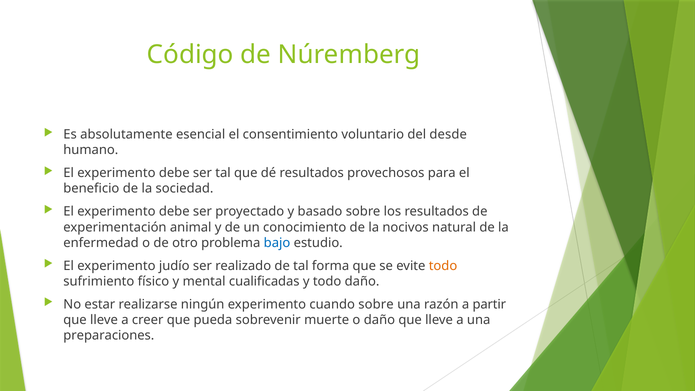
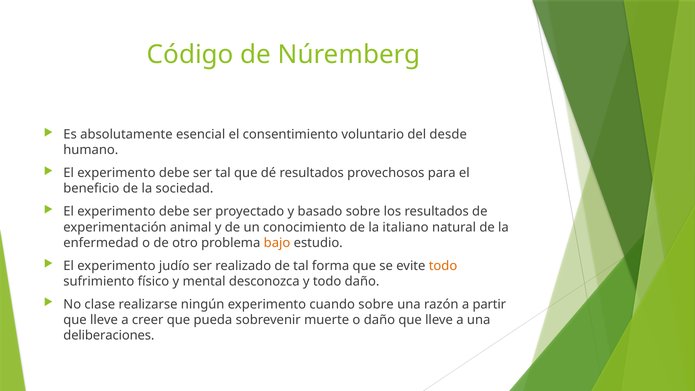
nocivos: nocivos -> italiano (406, 227)
bajo colour: blue -> orange (277, 243)
cualificadas: cualificadas -> desconozca (264, 281)
estar: estar -> clase (100, 304)
preparaciones: preparaciones -> deliberaciones (109, 335)
